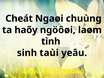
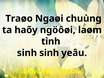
Cheát: Cheát -> Traøo (19, 19)
sinh taùi: taùi -> sinh (49, 53)
